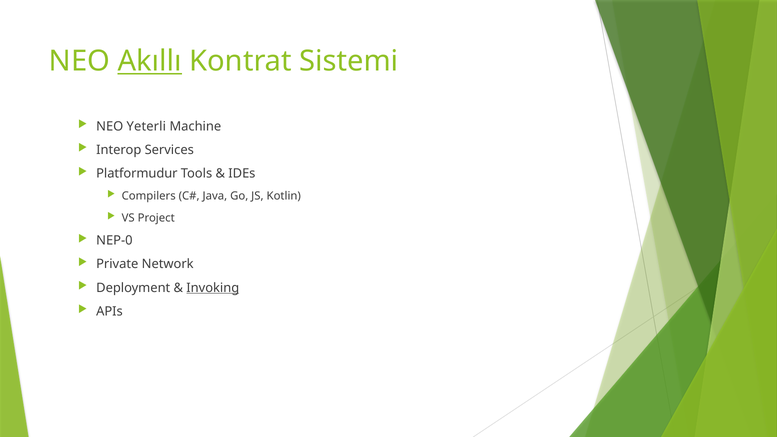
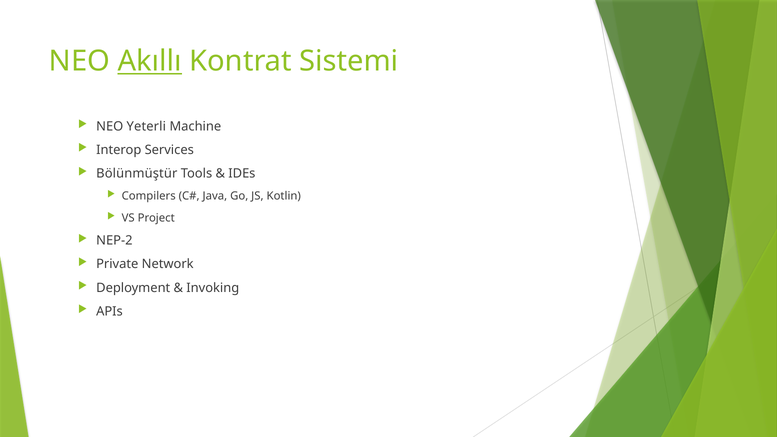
Platformudur: Platformudur -> Bölünmüştür (137, 174)
NEP-0: NEP-0 -> NEP-2 (114, 241)
Invoking underline: present -> none (213, 288)
